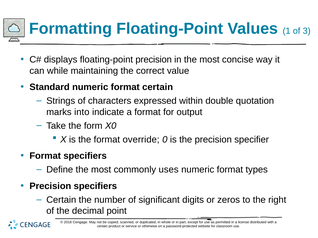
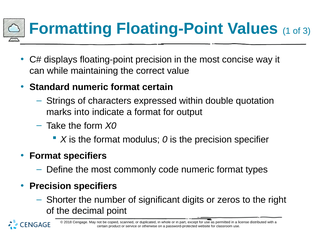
override: override -> modulus (141, 140)
uses: uses -> code (169, 170)
Certain: Certain -> Shorter (61, 200)
